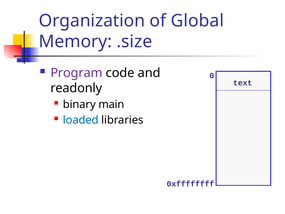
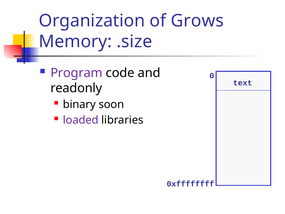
Global: Global -> Grows (197, 21)
main: main -> soon (111, 104)
loaded colour: blue -> purple (81, 120)
